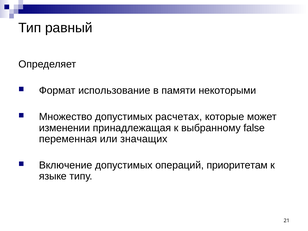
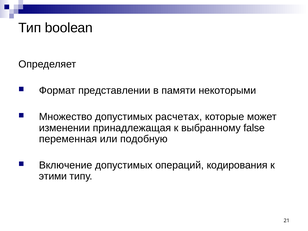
равный: равный -> boolean (69, 28)
использование: использование -> представлении (114, 91)
значащих: значащих -> подобную (144, 139)
приоритетам: приоритетам -> кодирования (237, 165)
языке: языке -> этими (53, 176)
